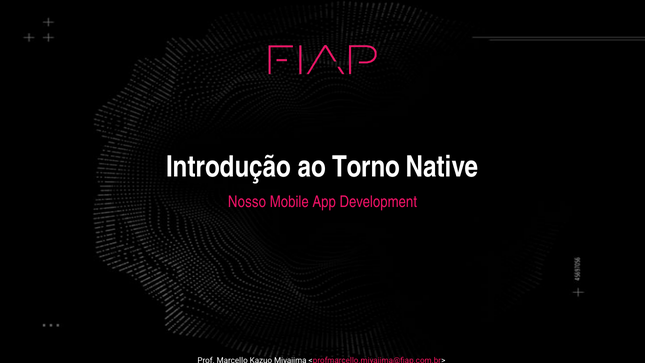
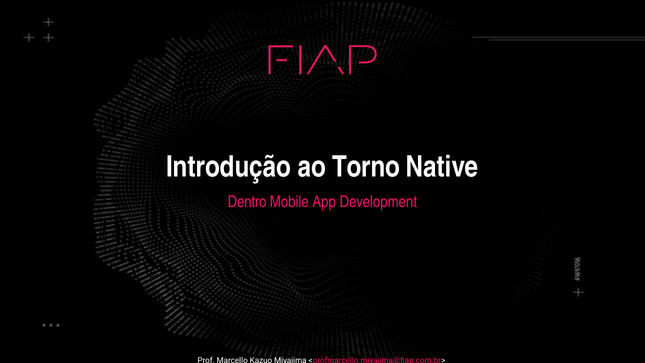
Nosso: Nosso -> Dentro (247, 202)
